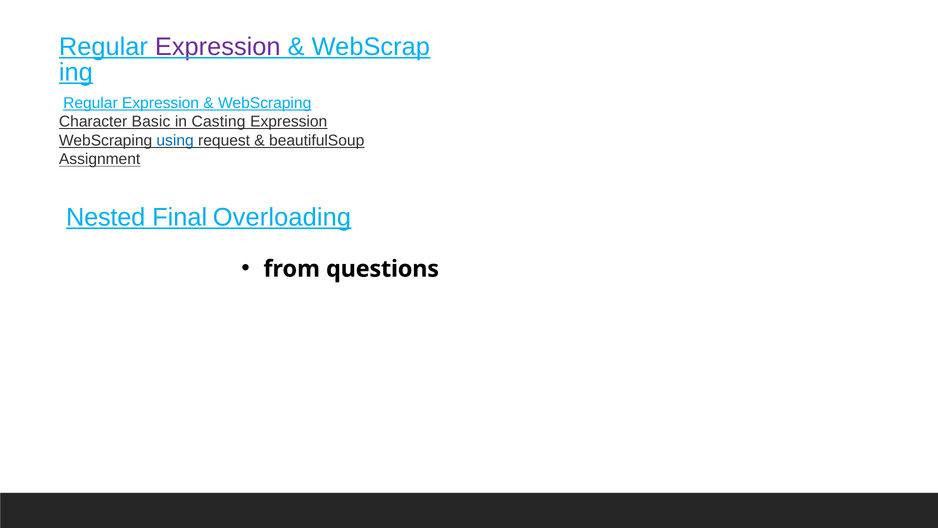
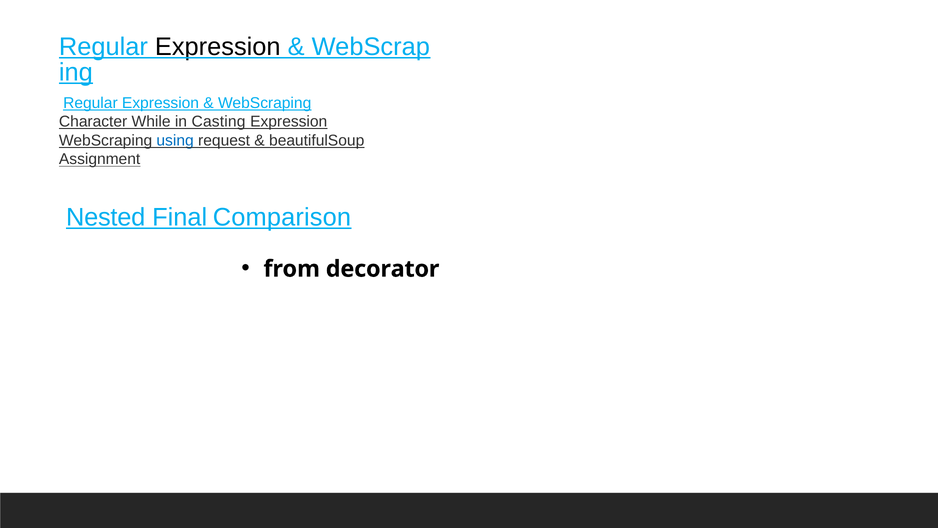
Expression colour: purple -> black (218, 47)
Basic: Basic -> While (151, 122)
Overloading: Overloading -> Comparison (282, 217)
questions: questions -> decorator (383, 269)
